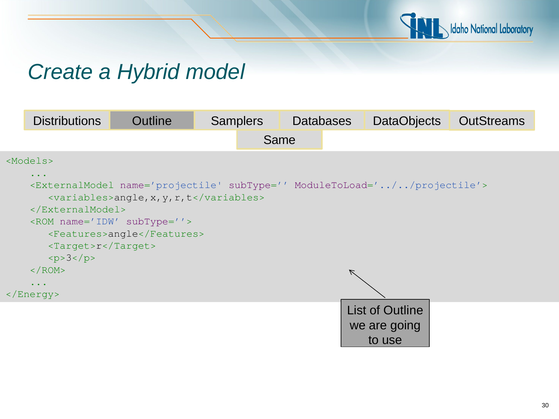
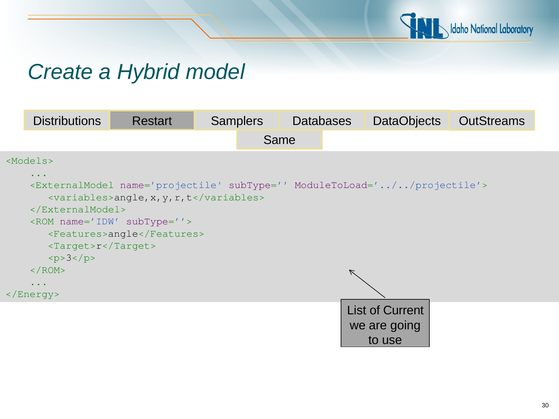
Outline: Outline -> Restart (152, 121)
of Outline: Outline -> Current (403, 311)
